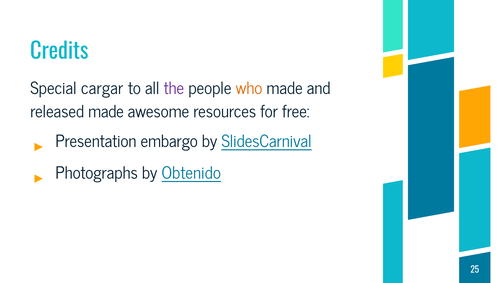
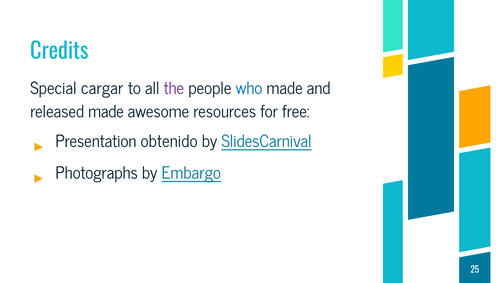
who colour: orange -> blue (249, 89)
embargo: embargo -> obtenido (169, 142)
Obtenido: Obtenido -> Embargo (191, 173)
